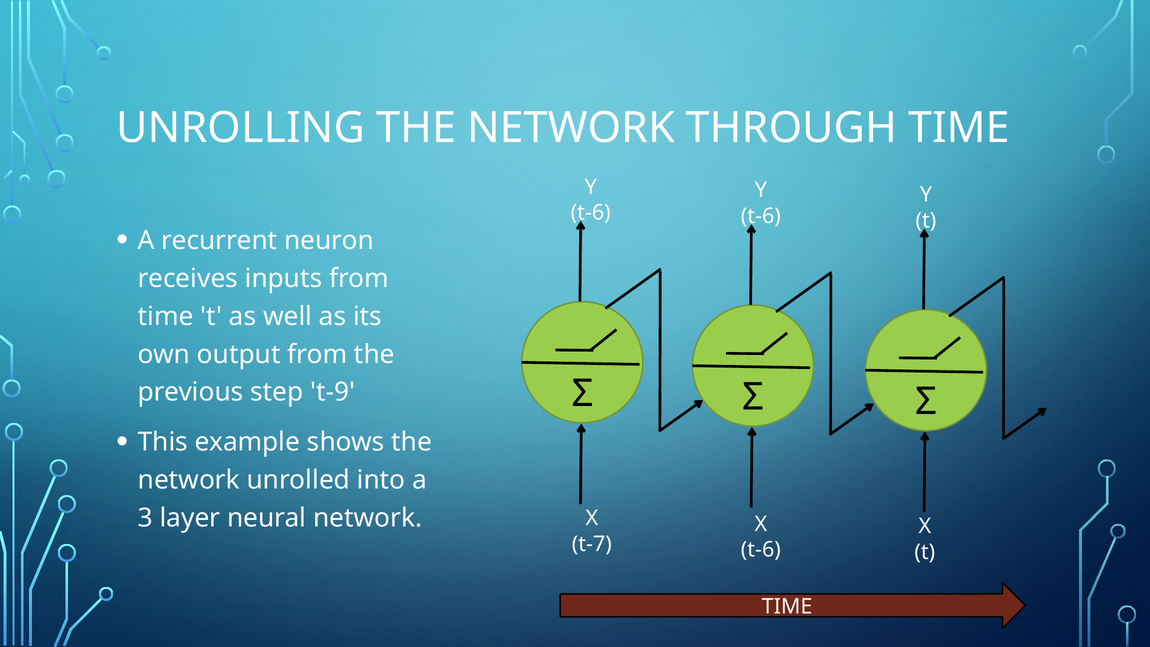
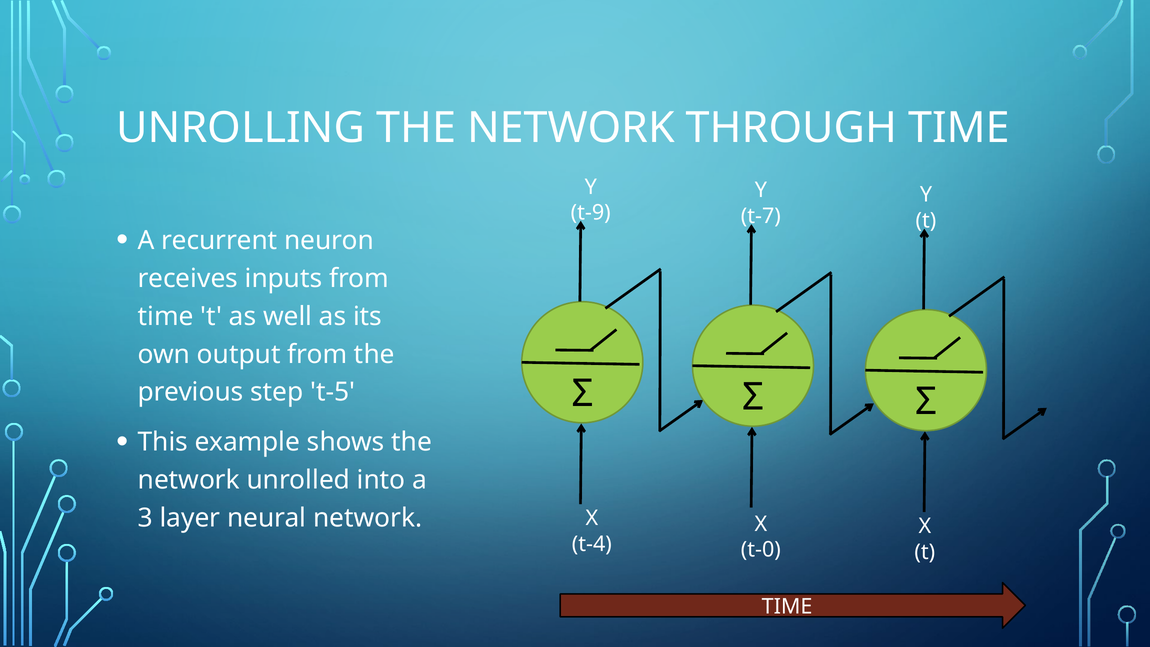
t-6: t-6 -> t-9 (591, 213)
t-6: t-6 -> t-7 (761, 216)
t-9: t-9 -> t-5 (333, 392)
t-7: t-7 -> t-4 (592, 544)
t-6: t-6 -> t-0 (761, 550)
